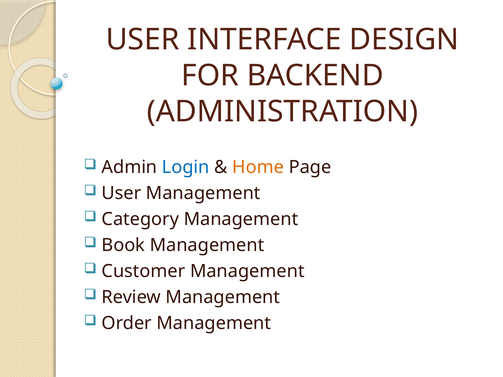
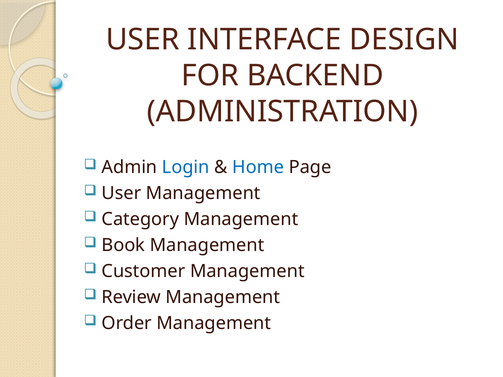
Home colour: orange -> blue (258, 167)
